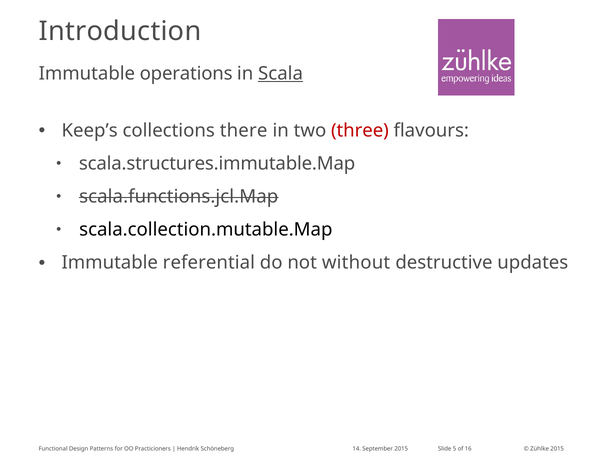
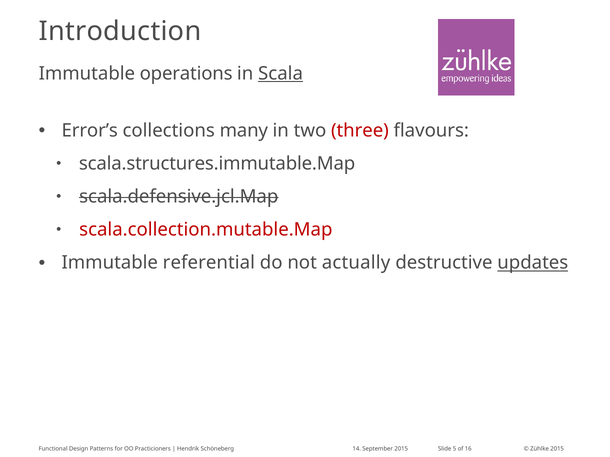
Keep’s: Keep’s -> Error’s (90, 131)
there: there -> many (244, 131)
scala.functions.jcl.Map: scala.functions.jcl.Map -> scala.defensive.jcl.Map (179, 197)
scala.collection.mutable.Map colour: black -> red (206, 230)
without: without -> actually (356, 263)
updates underline: none -> present (533, 263)
